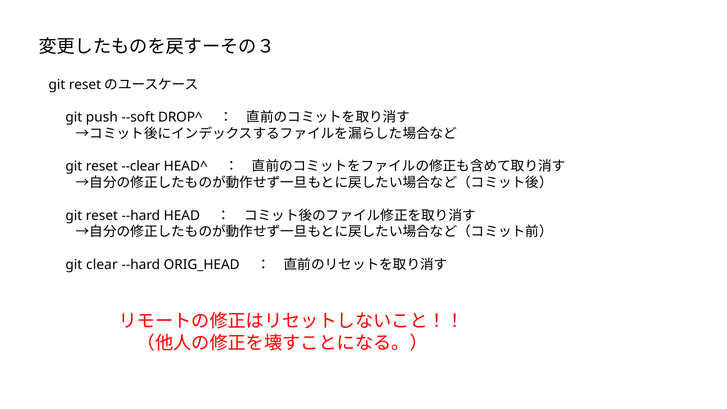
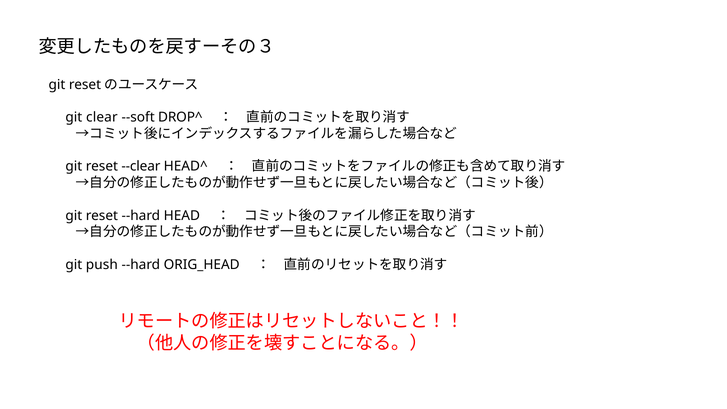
push: push -> clear (102, 117)
clear: clear -> push (102, 265)
